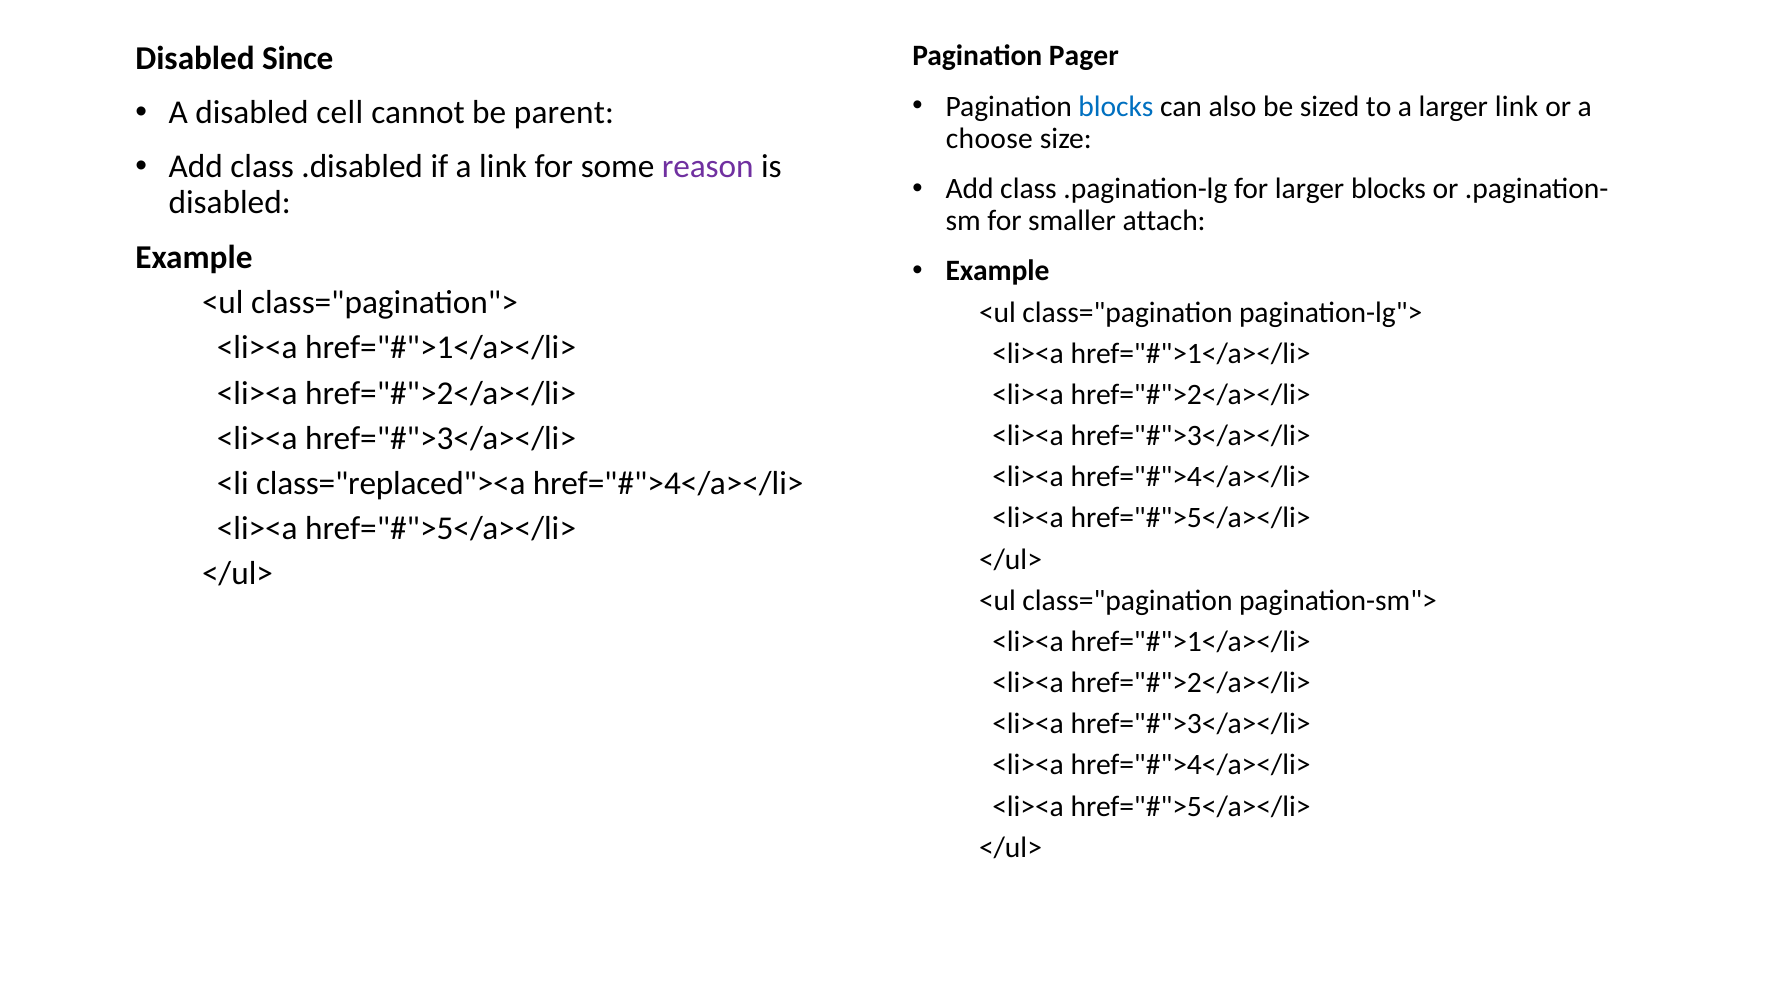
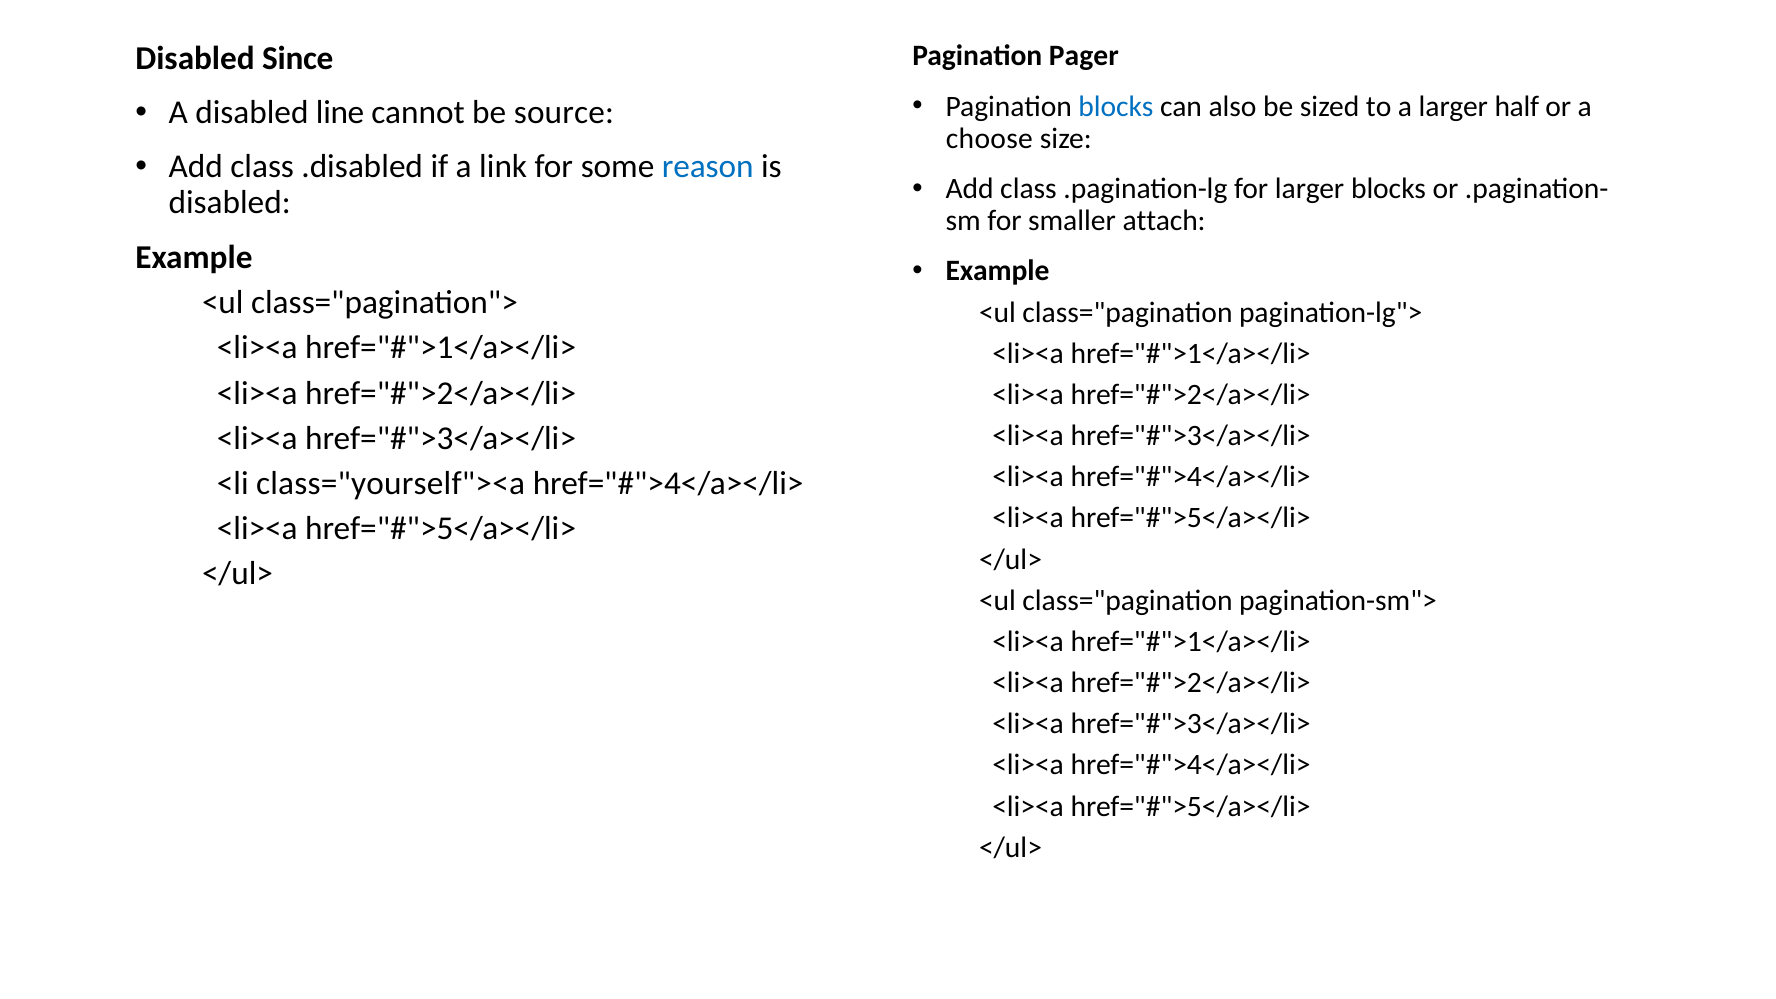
larger link: link -> half (1517, 106)
cell: cell -> line (340, 113)
parent: parent -> source (564, 113)
reason colour: purple -> blue (708, 167)
class="replaced"><a: class="replaced"><a -> class="yourself"><a (391, 483)
